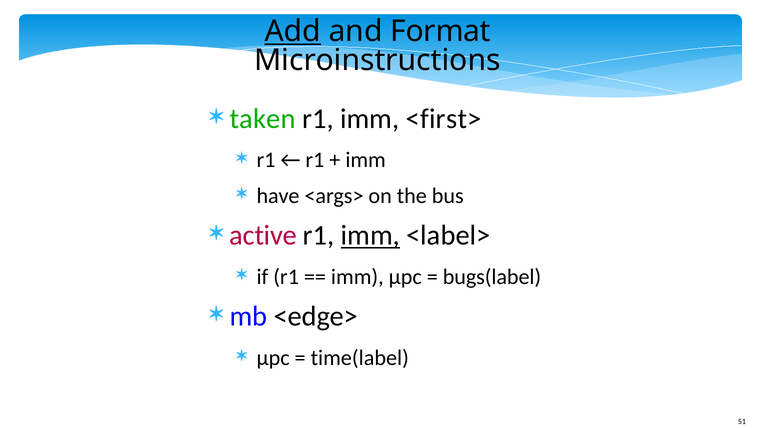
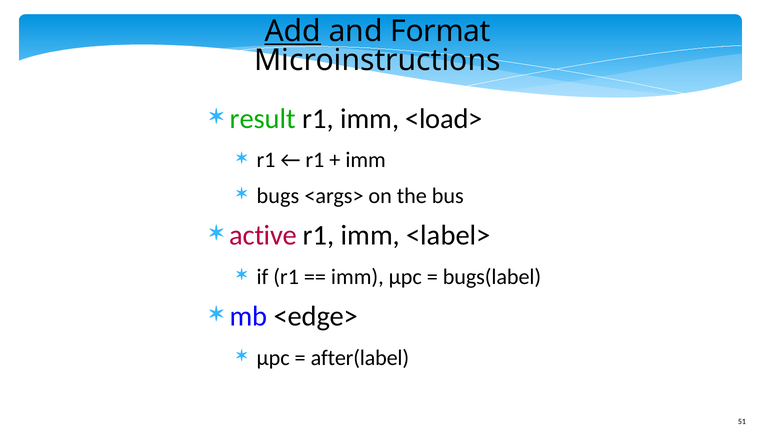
taken: taken -> result (263, 119)
<first>: <first> -> <load> (444, 119)
have: have -> bugs (278, 195)
imm underline: present -> none (370, 235)
time(label: time(label -> after(label (360, 357)
